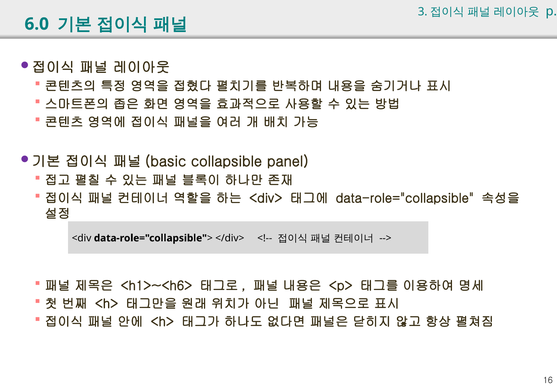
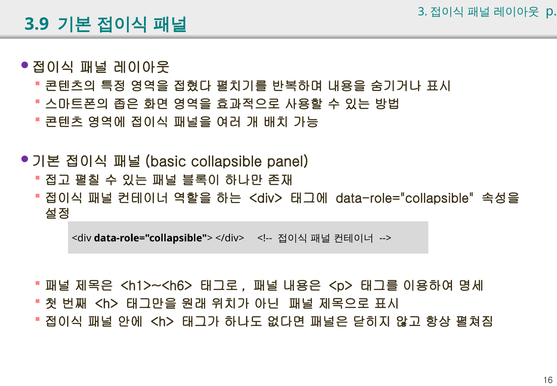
6.0: 6.0 -> 3.9 (37, 24)
